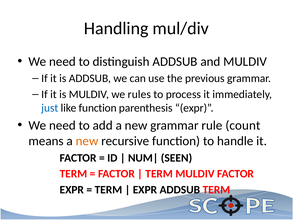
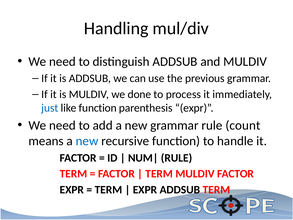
rules: rules -> done (139, 94)
new colour: orange -> blue (87, 141)
SEEN: SEEN -> RULE (177, 158)
